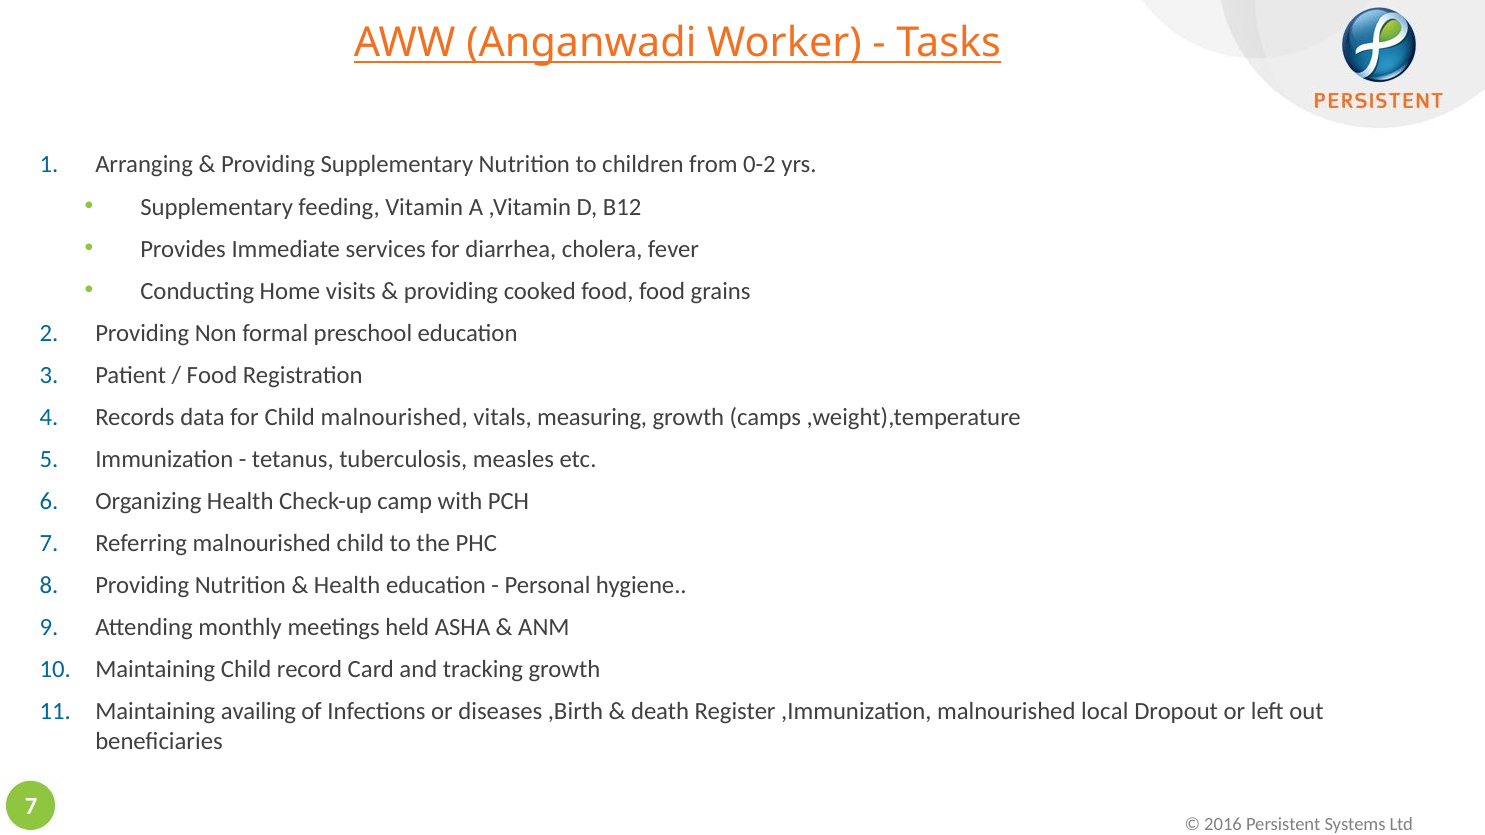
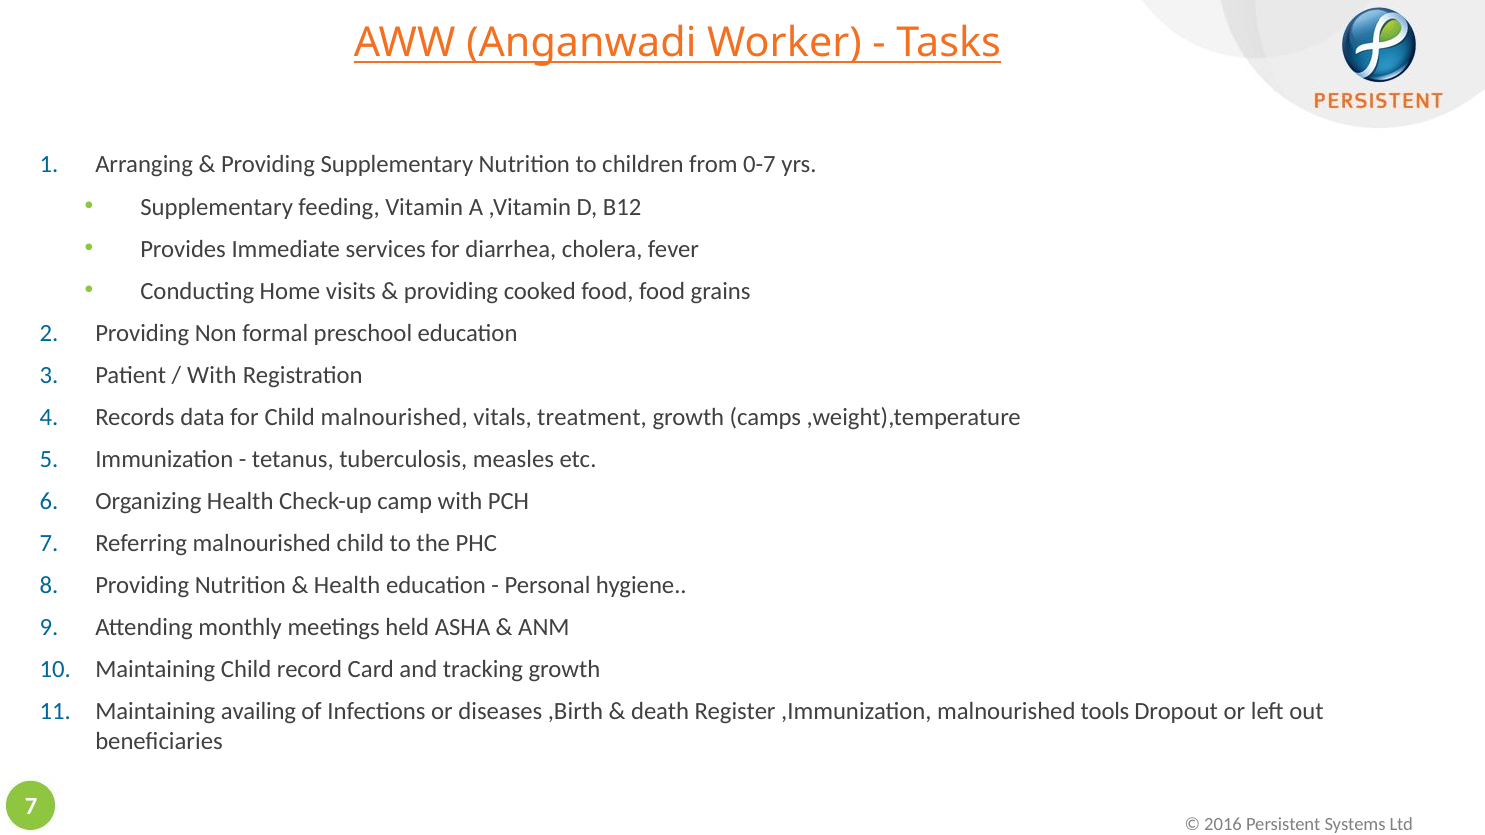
0-2: 0-2 -> 0-7 (759, 165)
Food: Food -> With (212, 375)
measuring: measuring -> treatment (592, 417)
local: local -> tools (1105, 712)
